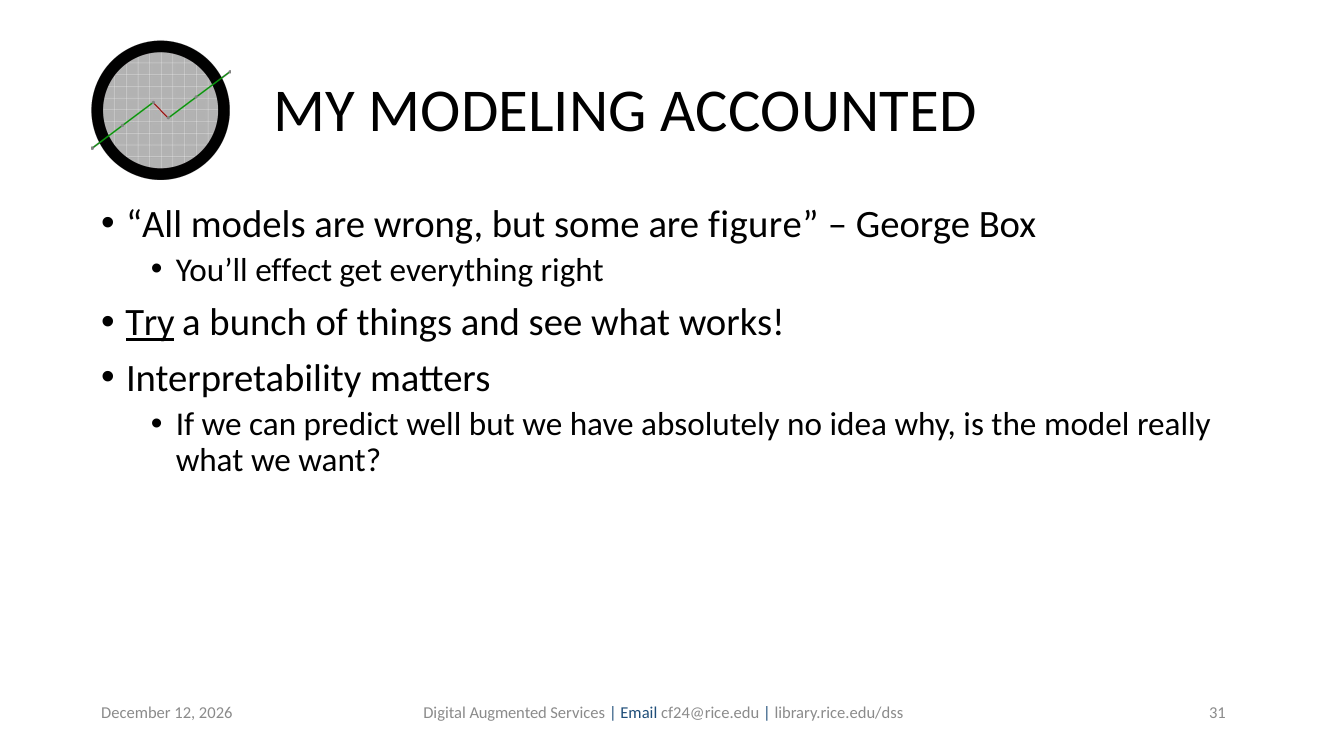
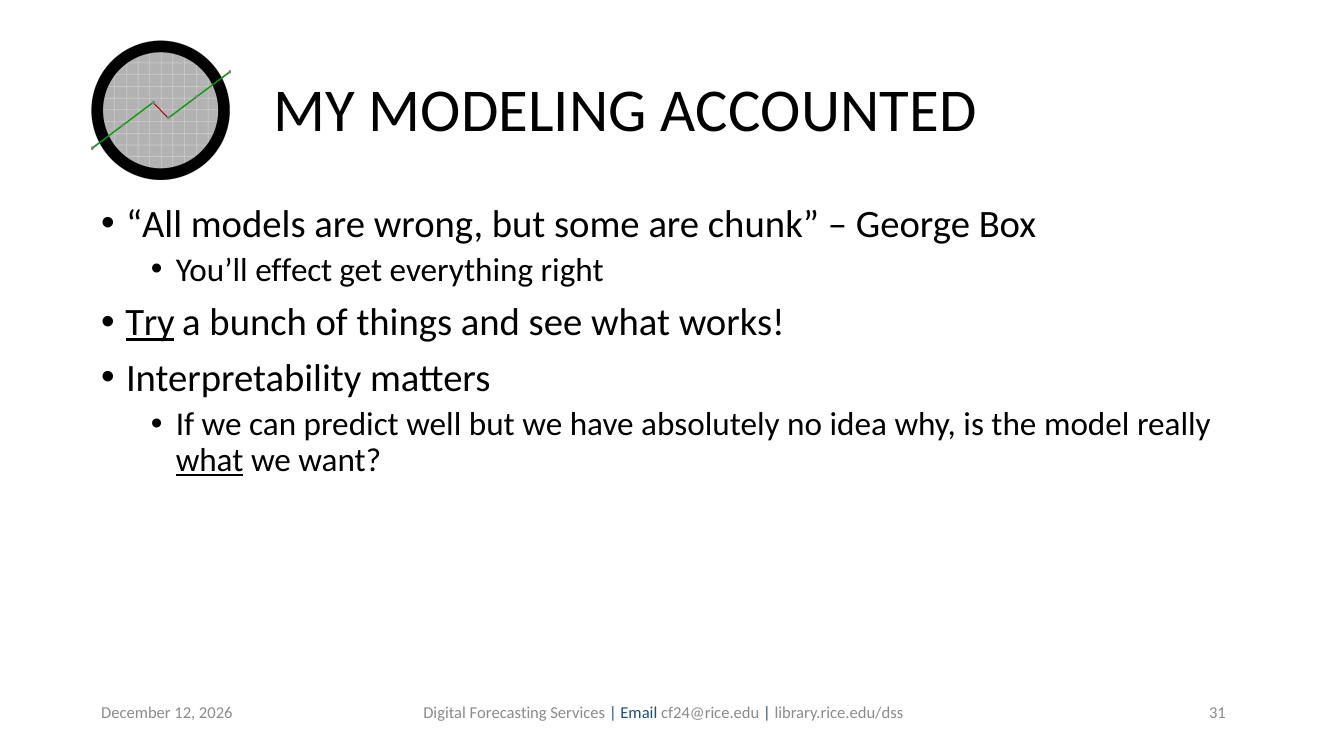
figure: figure -> chunk (763, 224)
what underline: none -> present (210, 460)
Augmented: Augmented -> Forecasting (508, 713)
